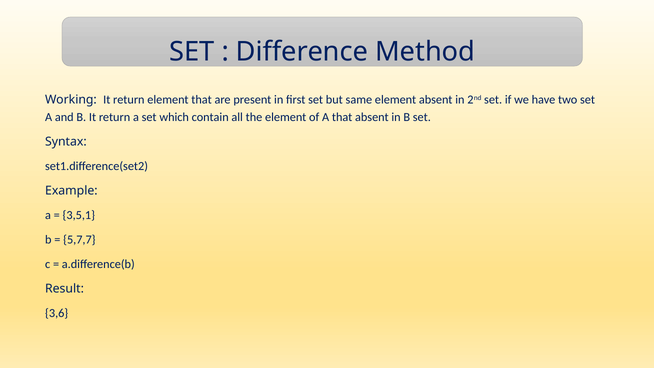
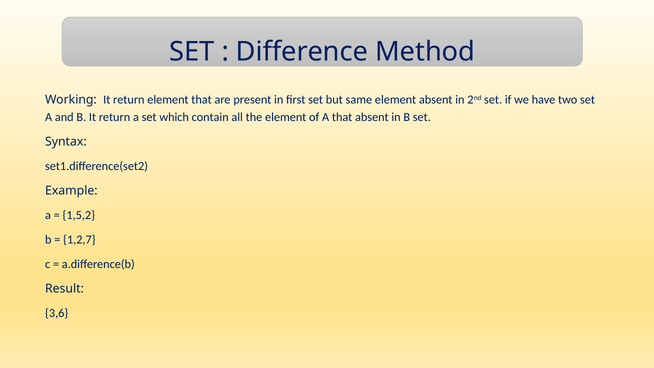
3,5,1: 3,5,1 -> 1,5,2 (79, 215)
5,7,7: 5,7,7 -> 1,2,7 (79, 240)
